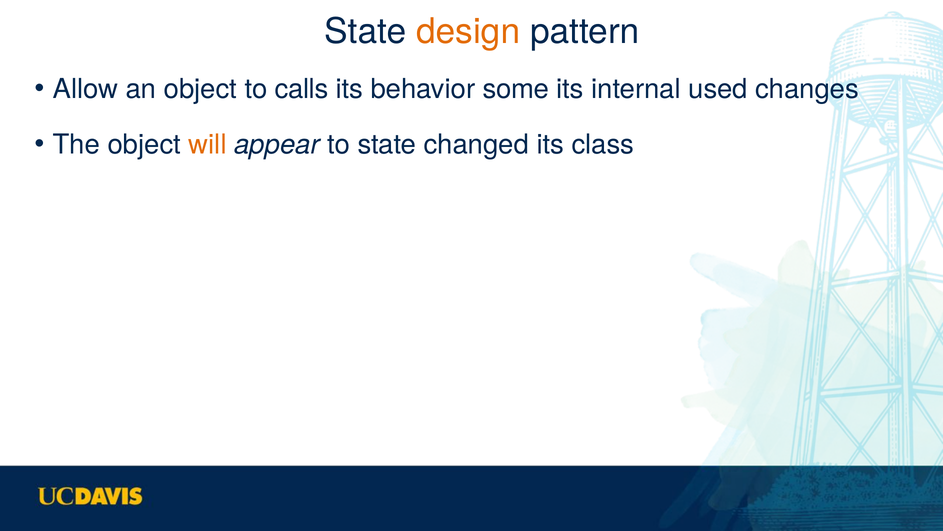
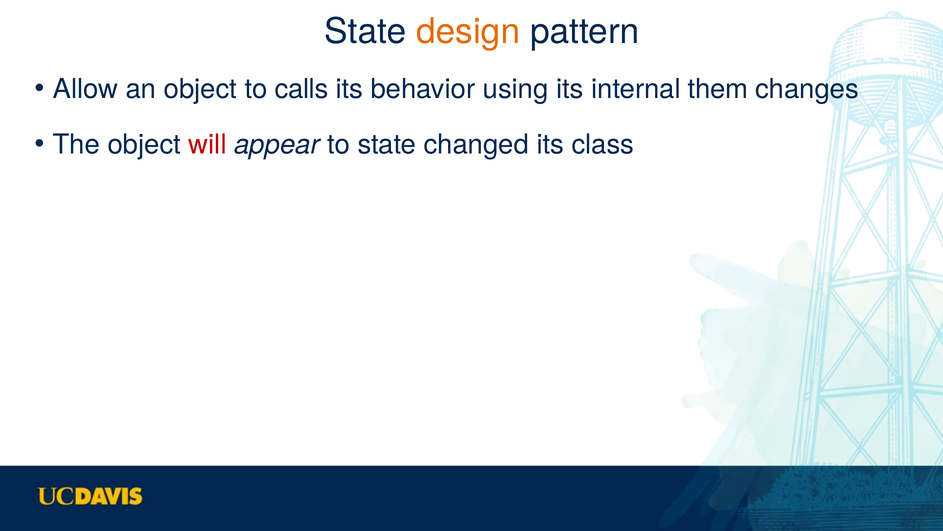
some: some -> using (516, 89)
used: used -> them (718, 89)
will colour: orange -> red (208, 145)
